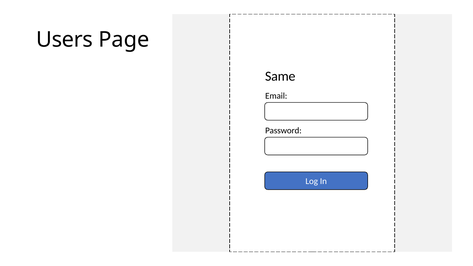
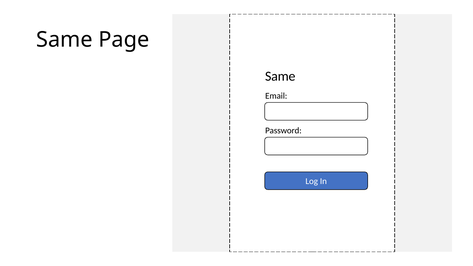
Users: Users -> Same (64, 40)
